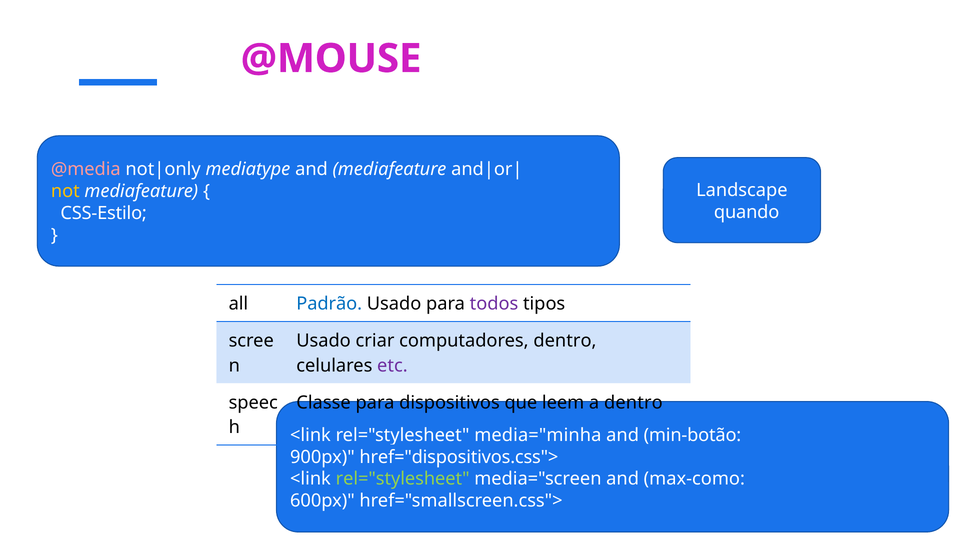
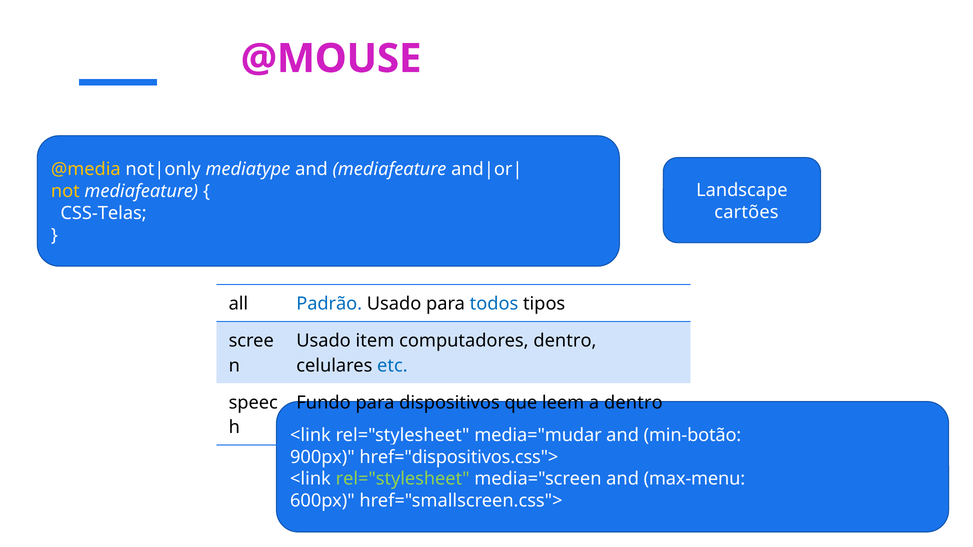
@media colour: pink -> yellow (86, 169)
quando: quando -> cartões (746, 212)
CSS-Estilo: CSS-Estilo -> CSS-Telas (104, 213)
todos colour: purple -> blue (494, 304)
criar: criar -> item (375, 341)
etc colour: purple -> blue (392, 366)
Classe: Classe -> Fundo (324, 403)
media="minha: media="minha -> media="mudar (538, 435)
max-como: max-como -> max-menu (694, 479)
